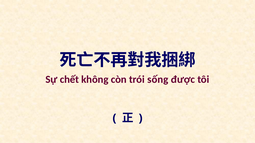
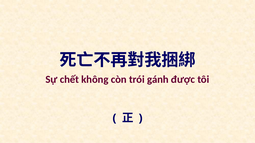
sống: sống -> gánh (158, 80)
